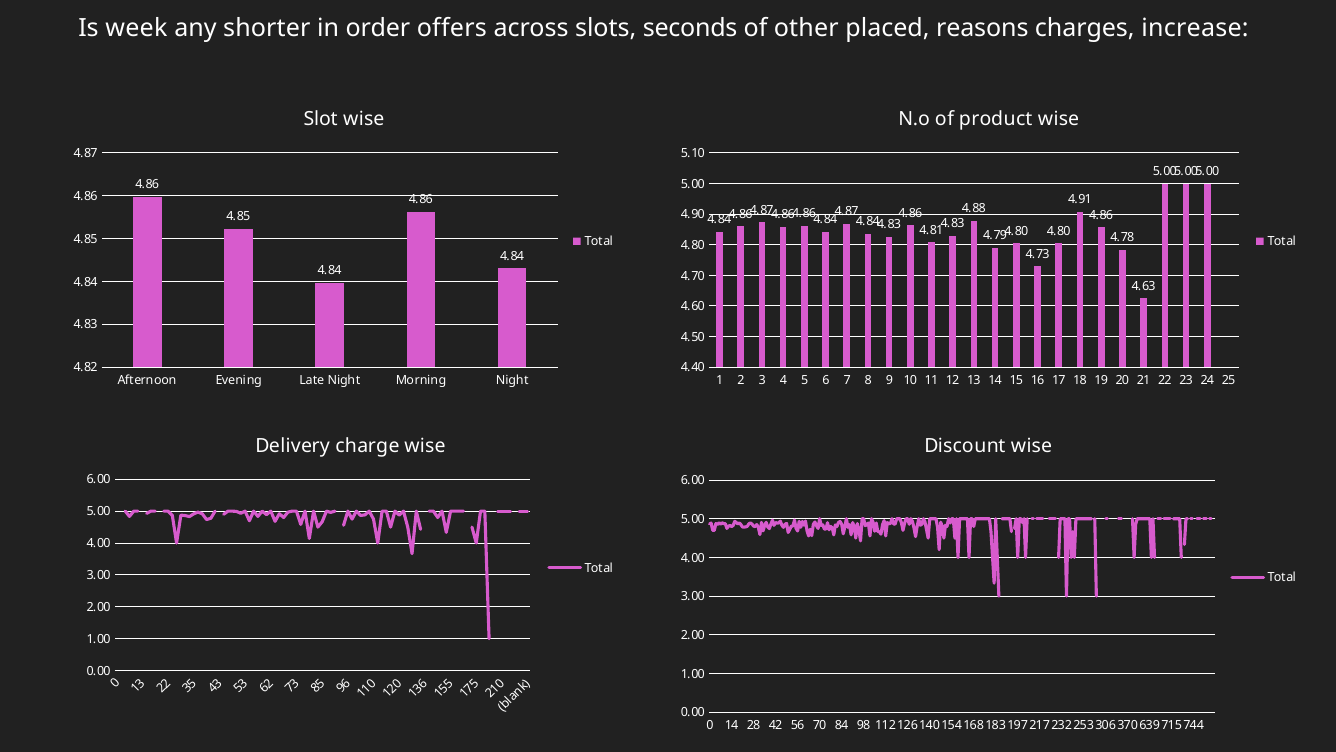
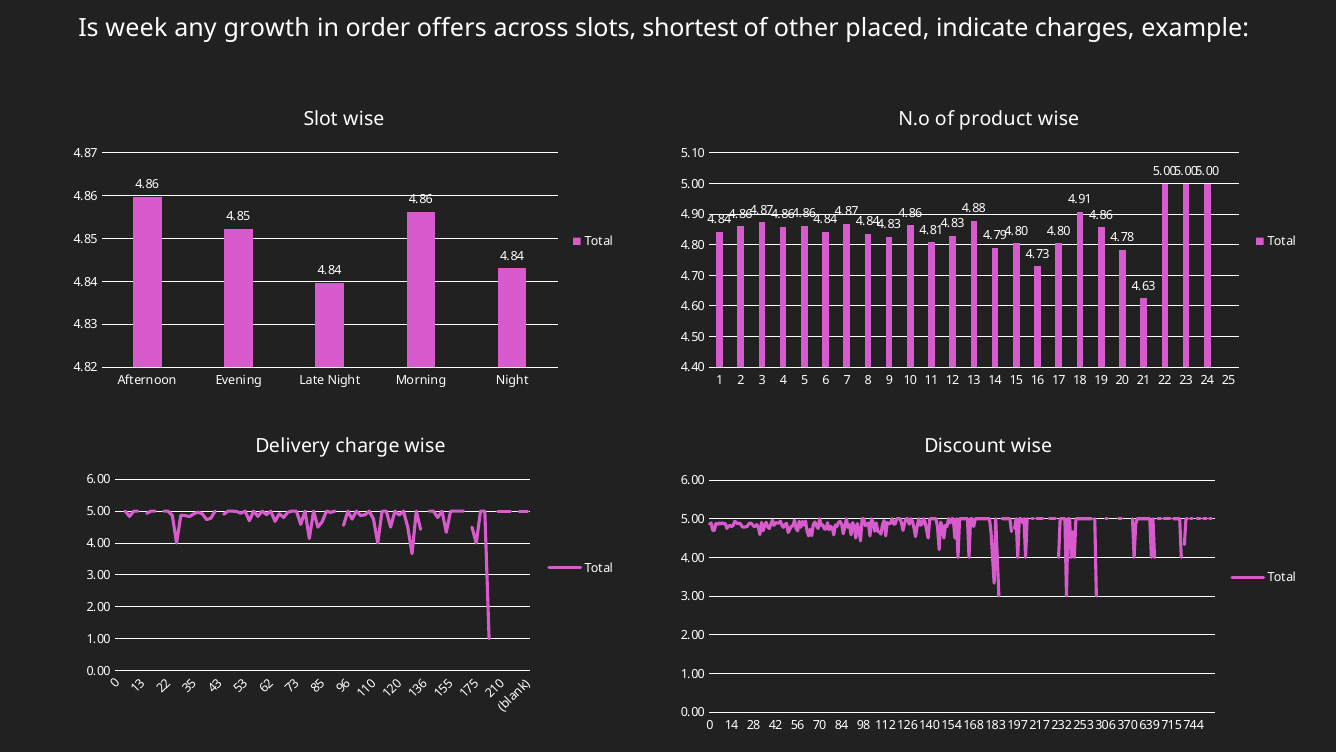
shorter: shorter -> growth (267, 28)
seconds: seconds -> shortest (690, 28)
reasons: reasons -> indicate (982, 28)
increase: increase -> example (1195, 28)
